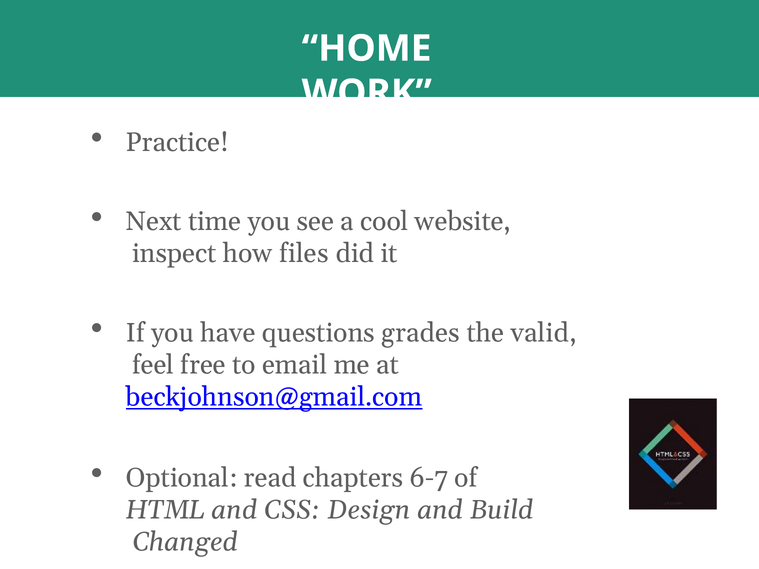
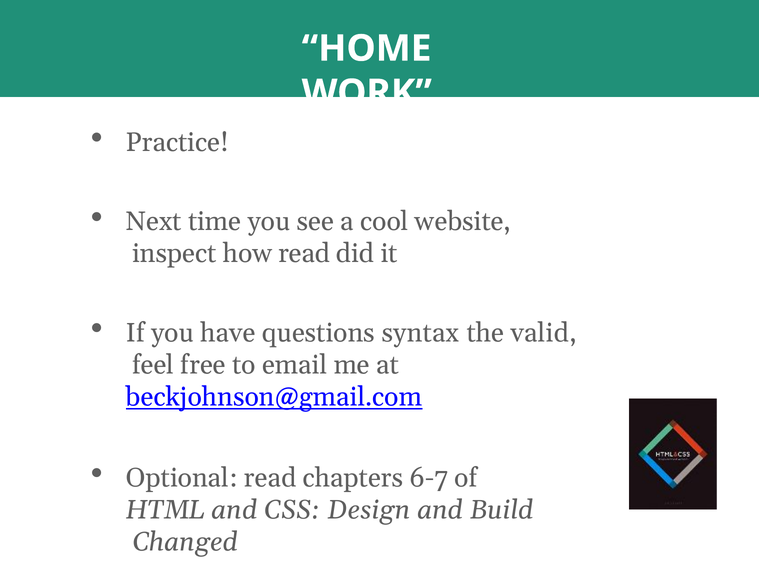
how files: files -> read (304, 254)
grades: grades -> syntax (421, 333)
